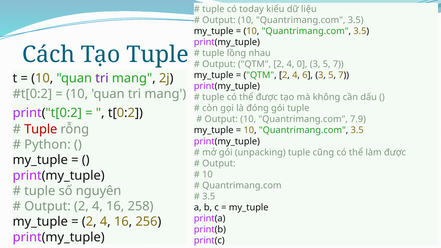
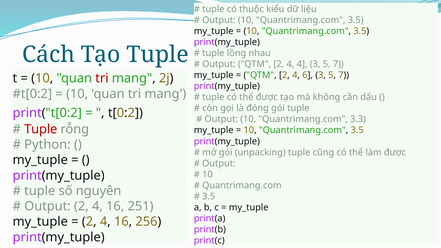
today: today -> thuộc (252, 9)
4 0: 0 -> 4 (302, 64)
tri colour: purple -> red (102, 78)
7.9: 7.9 -> 3.3 (358, 119)
258: 258 -> 251 (141, 206)
